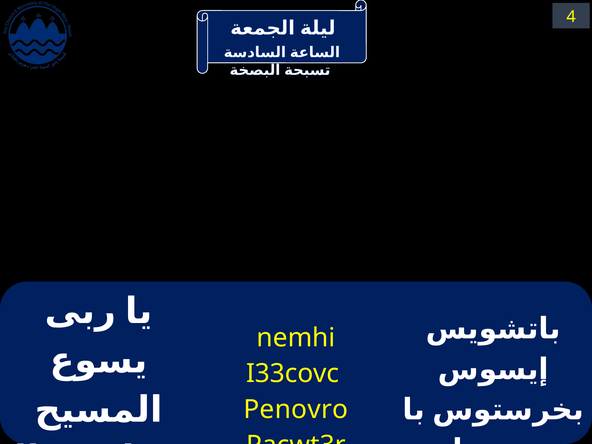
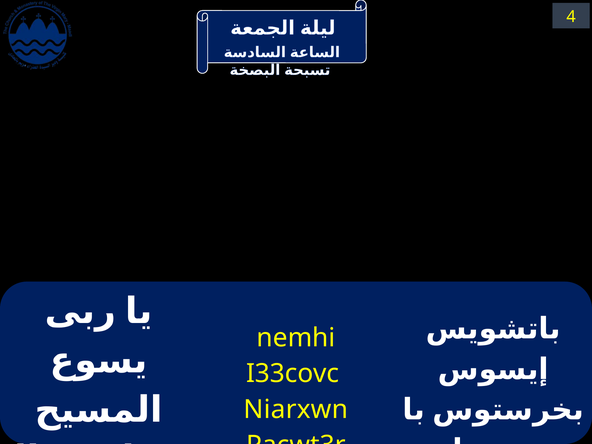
Penovro: Penovro -> Niarxwn (296, 409)
